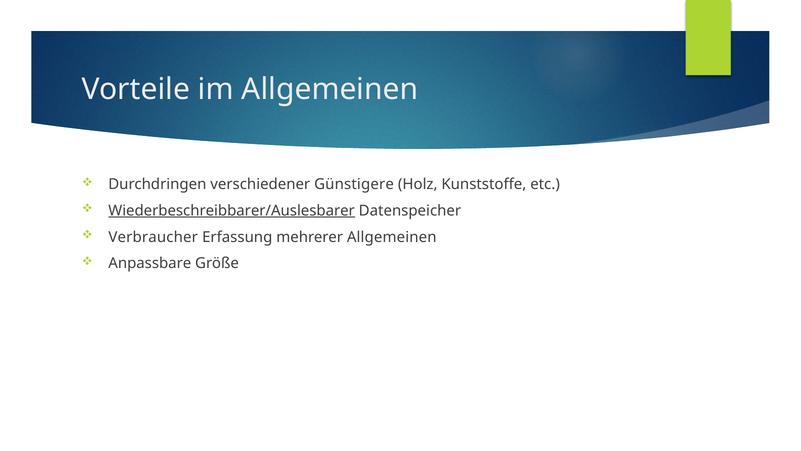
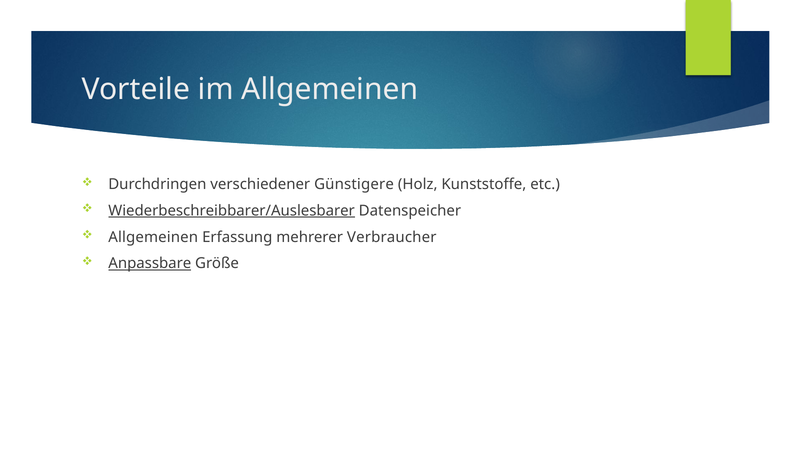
Verbraucher: Verbraucher -> Allgemeinen (153, 237)
mehrerer Allgemeinen: Allgemeinen -> Verbraucher (392, 237)
Anpassbare underline: none -> present (150, 263)
